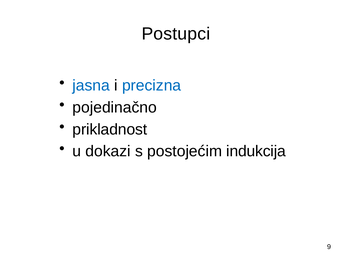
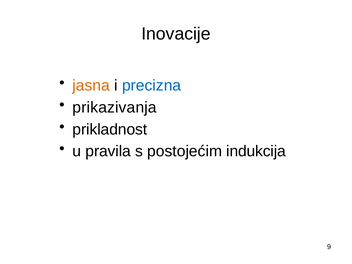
Postupci: Postupci -> Inovacije (176, 34)
jasna colour: blue -> orange (91, 86)
pojedinačno: pojedinačno -> prikazivanja (115, 107)
dokazi: dokazi -> pravila (108, 151)
